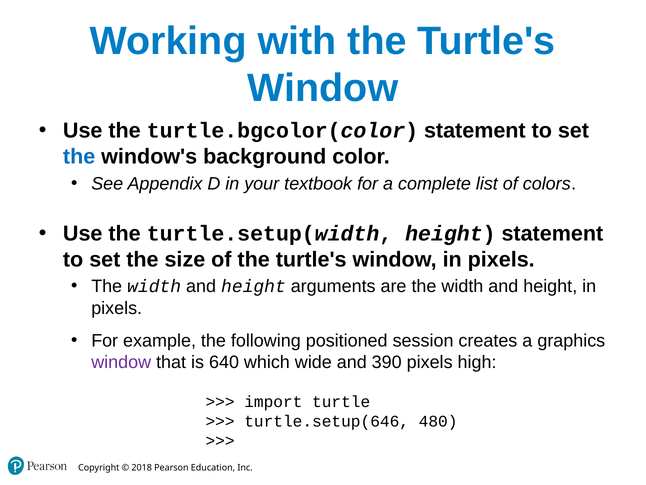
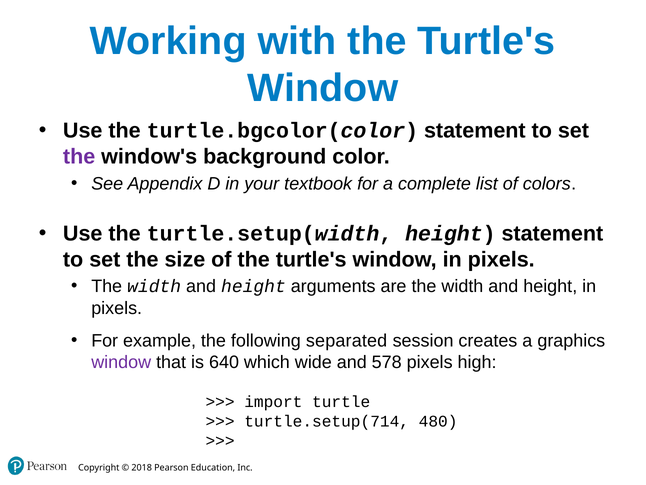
the colour: blue -> purple (79, 157)
positioned: positioned -> separated (347, 340)
390: 390 -> 578 (387, 362)
turtle.setup(646: turtle.setup(646 -> turtle.setup(714 (327, 421)
